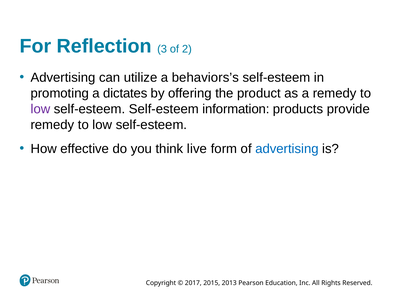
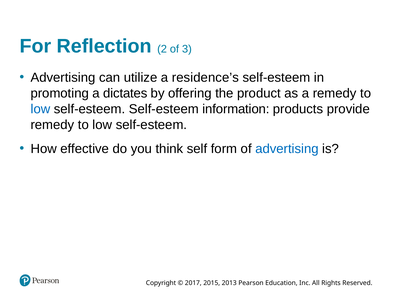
3: 3 -> 2 (162, 49)
2: 2 -> 3 (187, 49)
behaviors’s: behaviors’s -> residence’s (205, 78)
low colour: purple -> blue (40, 109)
live: live -> self (197, 149)
